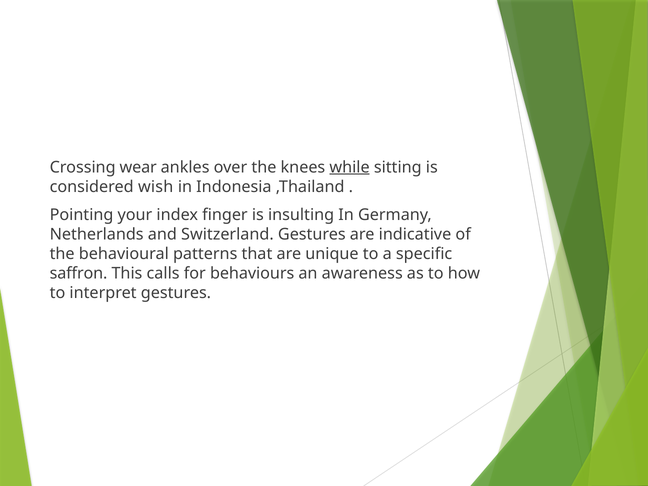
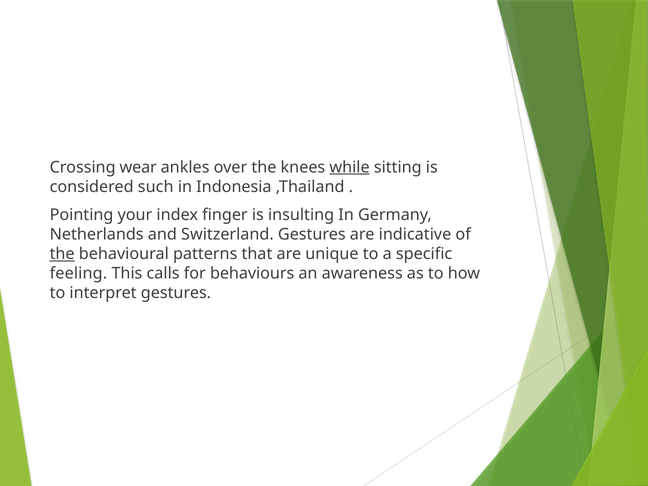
wish: wish -> such (156, 187)
the underline: none -> present (62, 254)
saffron: saffron -> feeling (78, 273)
